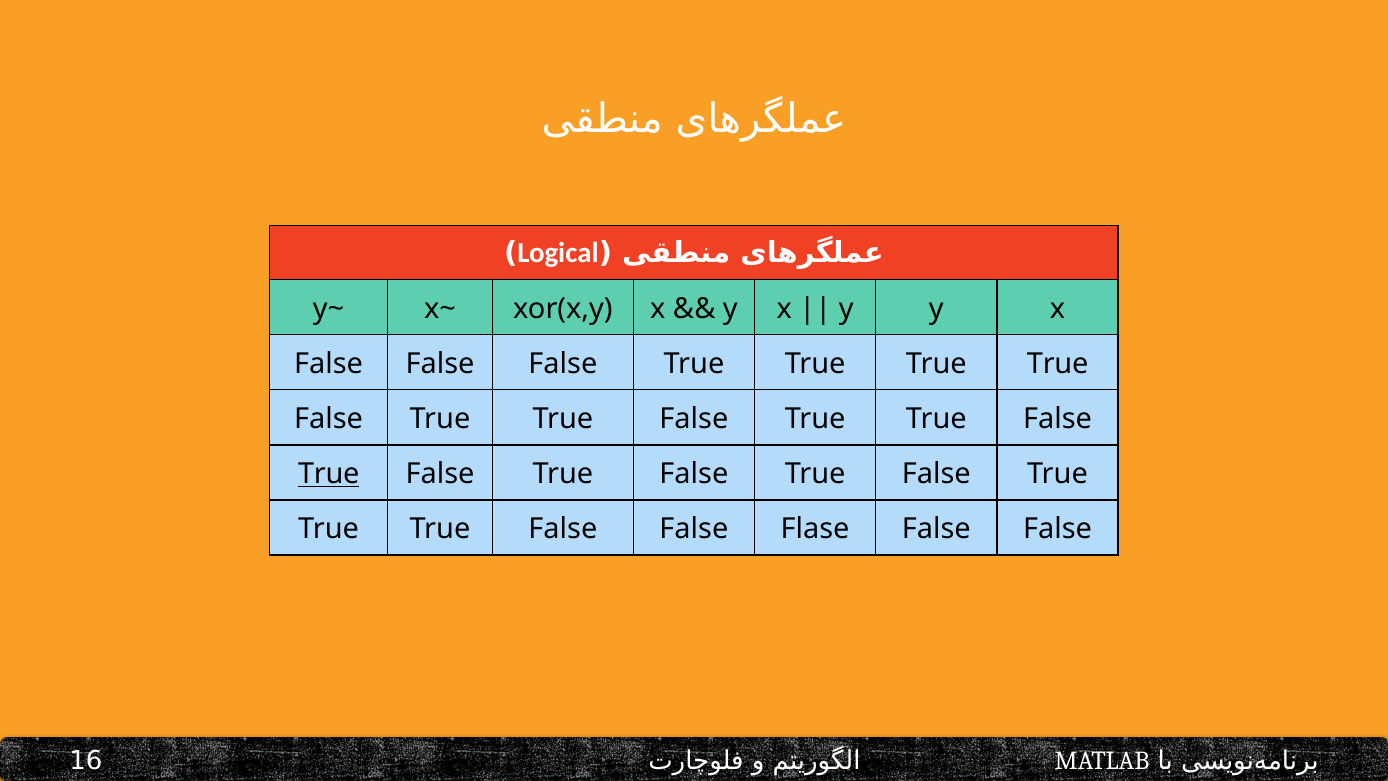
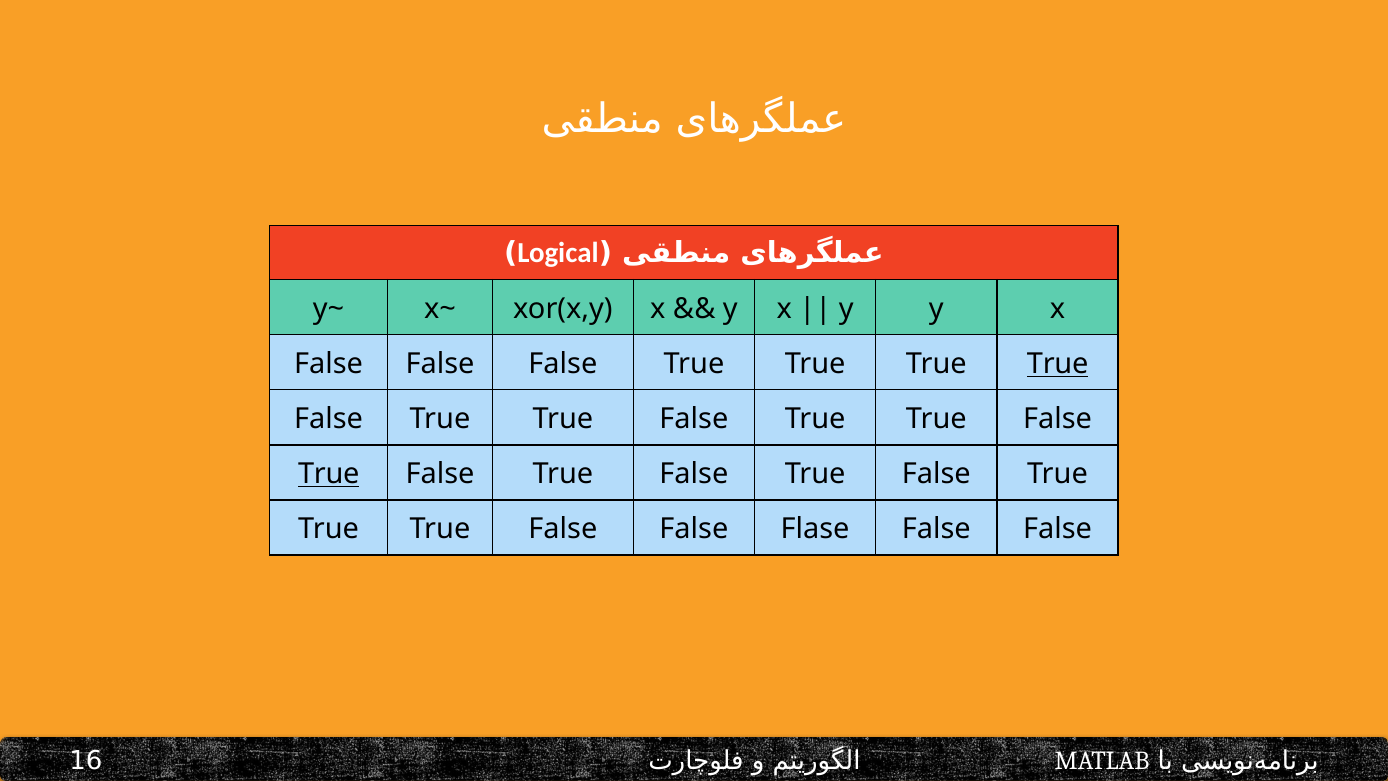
True underline: none -> present (1058, 364)
